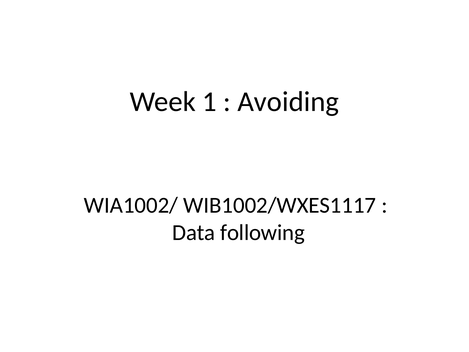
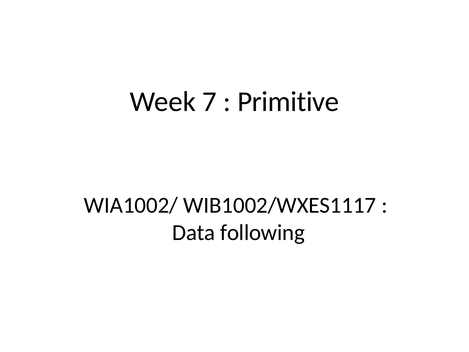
1: 1 -> 7 (210, 102)
Avoiding: Avoiding -> Primitive (288, 102)
